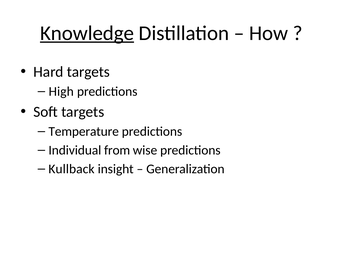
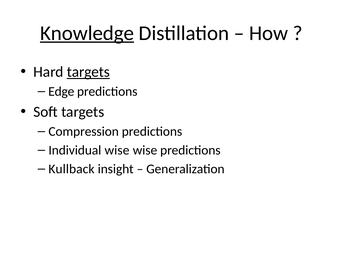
targets underline: none -> present (88, 72)
High: High -> Edge (61, 92)
Temperature: Temperature -> Compression (84, 132)
Individual from: from -> wise (117, 150)
